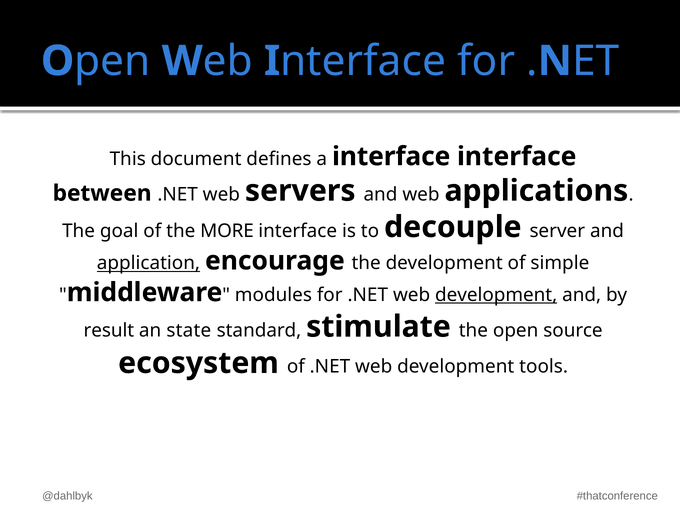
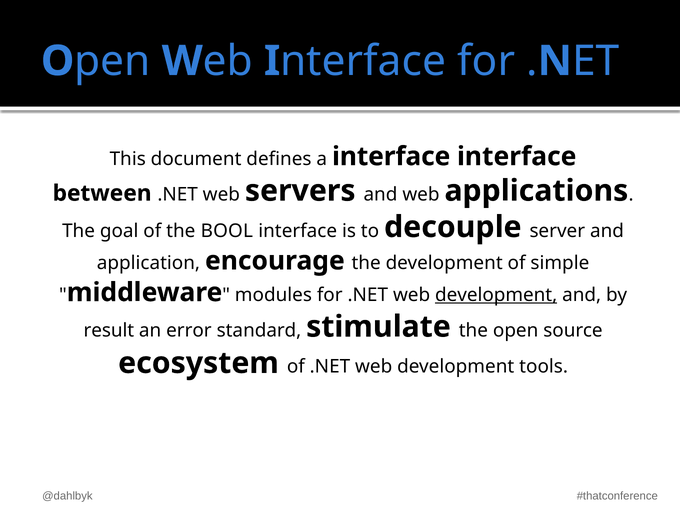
MORE: MORE -> BOOL (227, 231)
application underline: present -> none (148, 263)
state: state -> error (189, 330)
